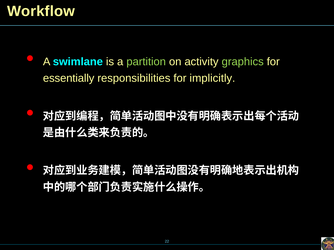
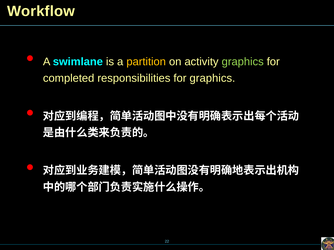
partition colour: light green -> yellow (146, 62)
essentially: essentially -> completed (69, 78)
for implicitly: implicitly -> graphics (212, 78)
